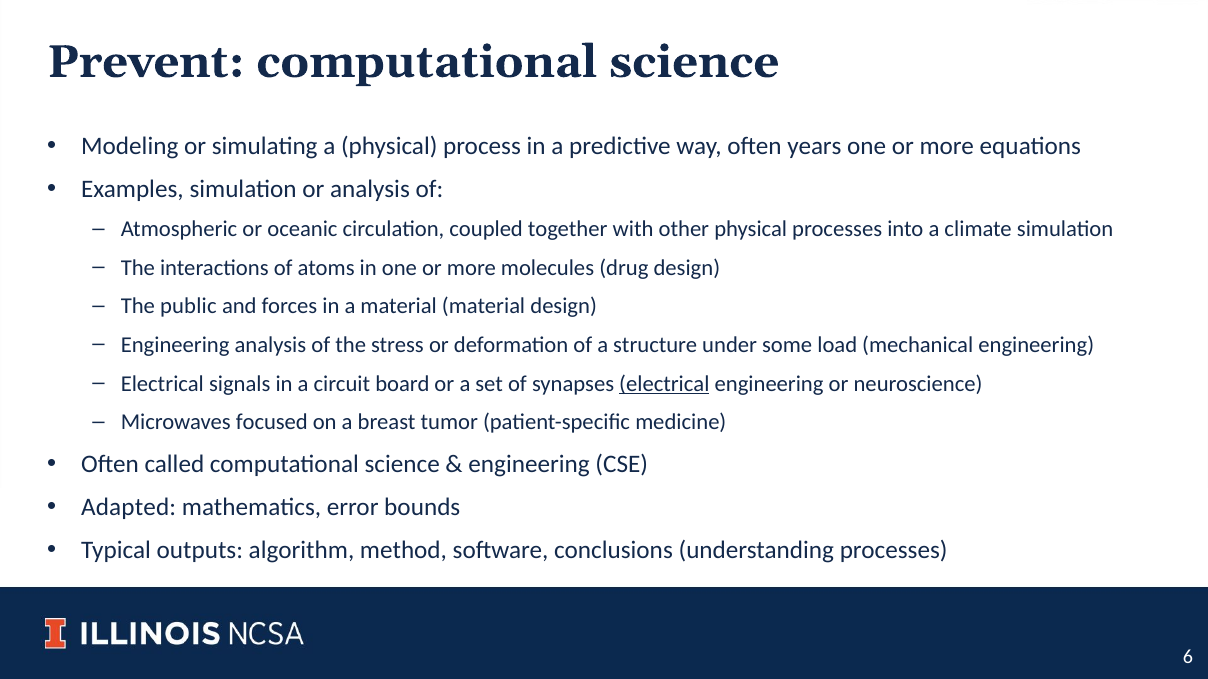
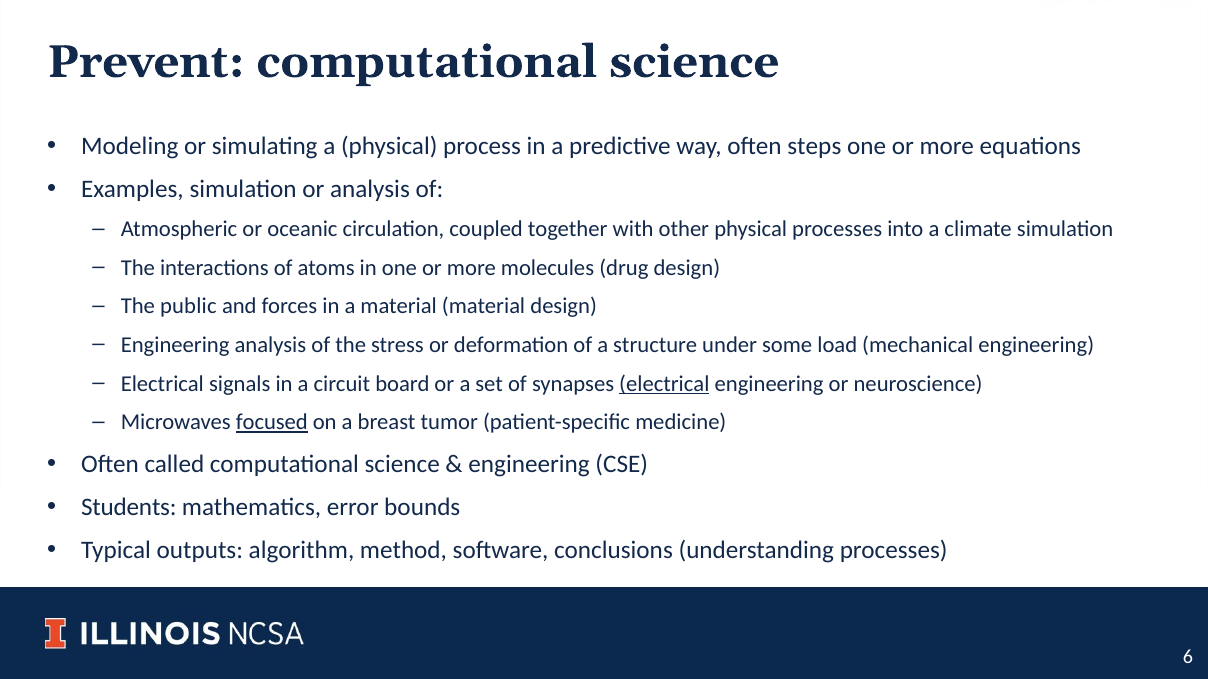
years: years -> steps (814, 146)
focused underline: none -> present (272, 422)
Adapted: Adapted -> Students (129, 508)
